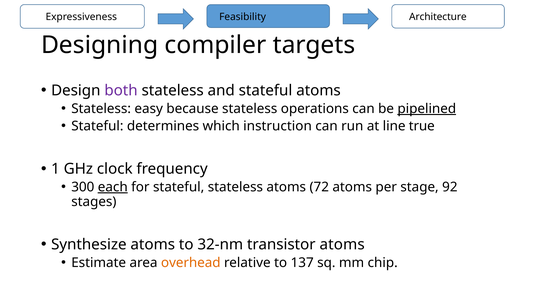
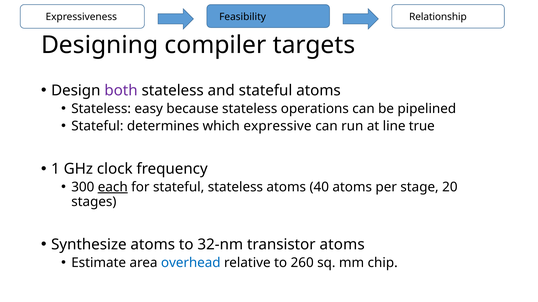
Architecture: Architecture -> Relationship (438, 17)
pipelined underline: present -> none (427, 109)
instruction: instruction -> expressive (277, 126)
72: 72 -> 40 (319, 187)
92: 92 -> 20 (450, 187)
overhead colour: orange -> blue (191, 263)
137: 137 -> 260 (302, 263)
